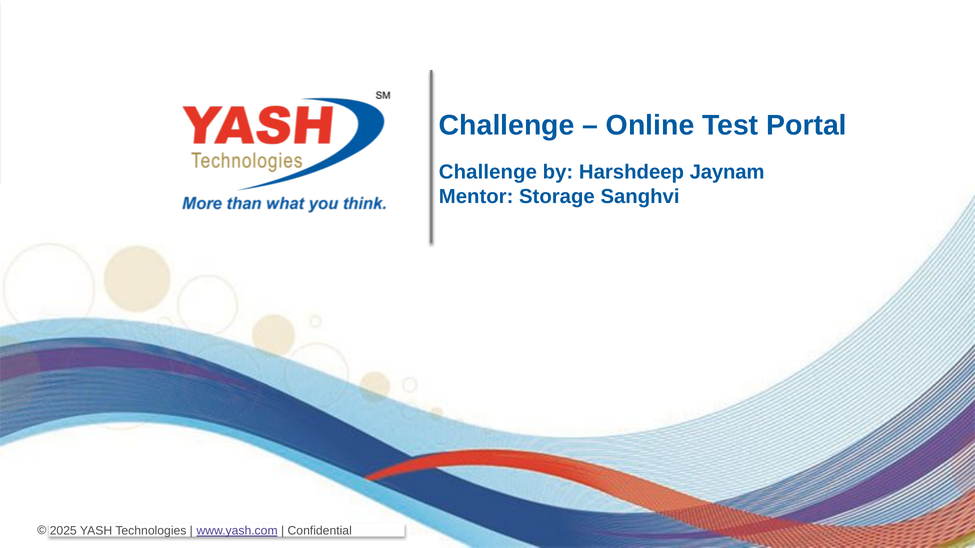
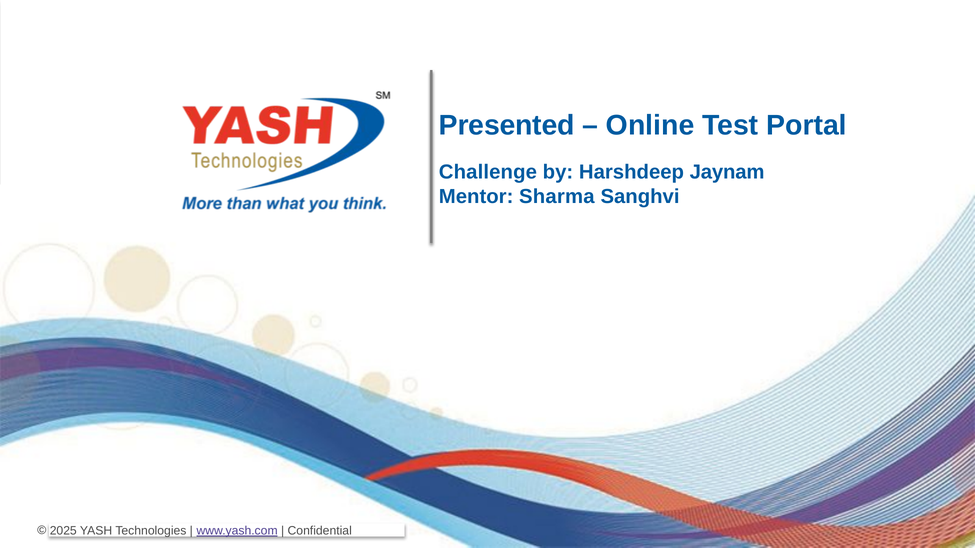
Challenge: Challenge -> Presented (507, 125)
Storage: Storage -> Sharma (557, 197)
